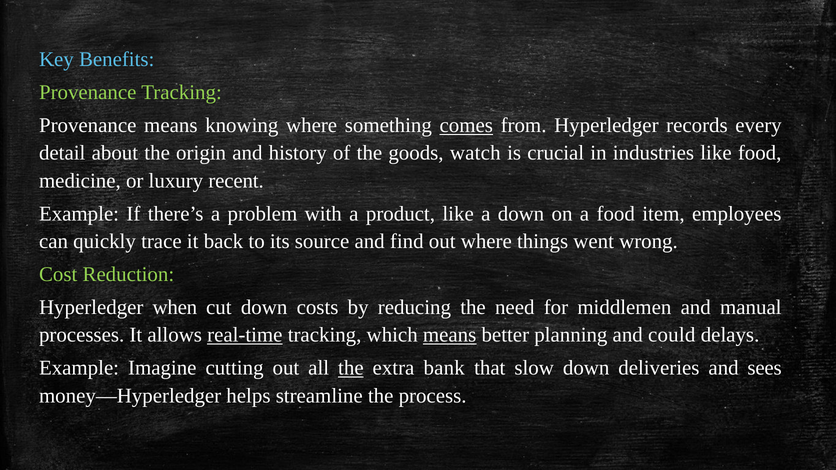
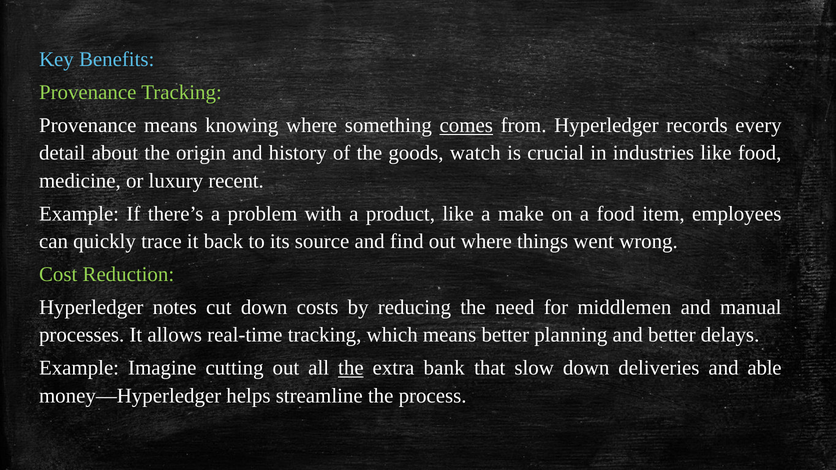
a down: down -> make (521, 214)
when: when -> notes (175, 308)
real-time underline: present -> none (245, 335)
means underline: present -> none (450, 335)
and could: could -> better (672, 335)
sees: sees -> able (765, 368)
